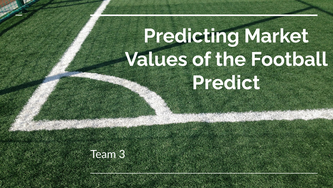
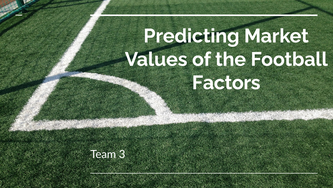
Predict: Predict -> Factors (226, 83)
